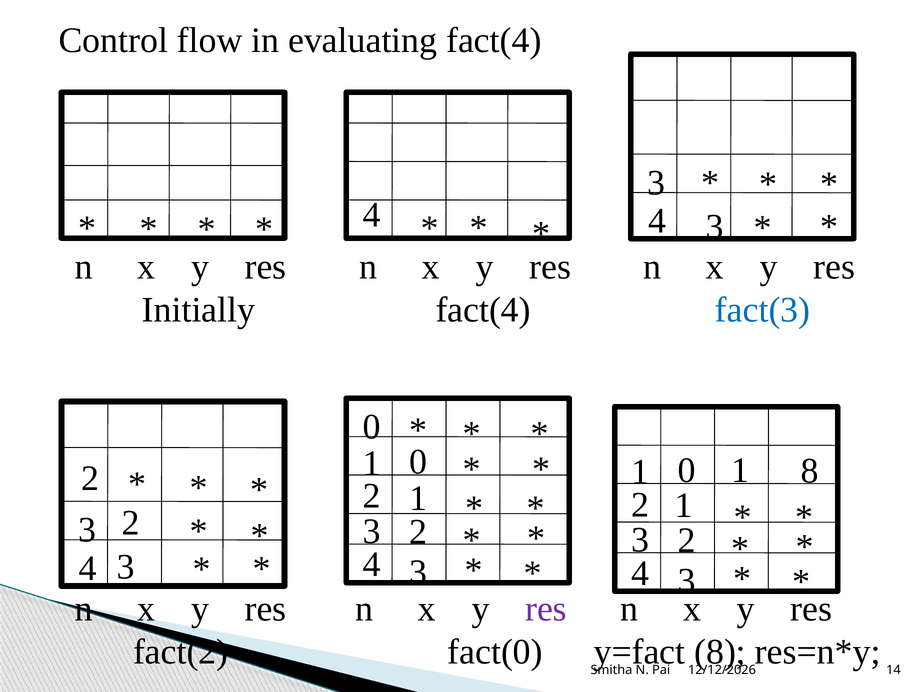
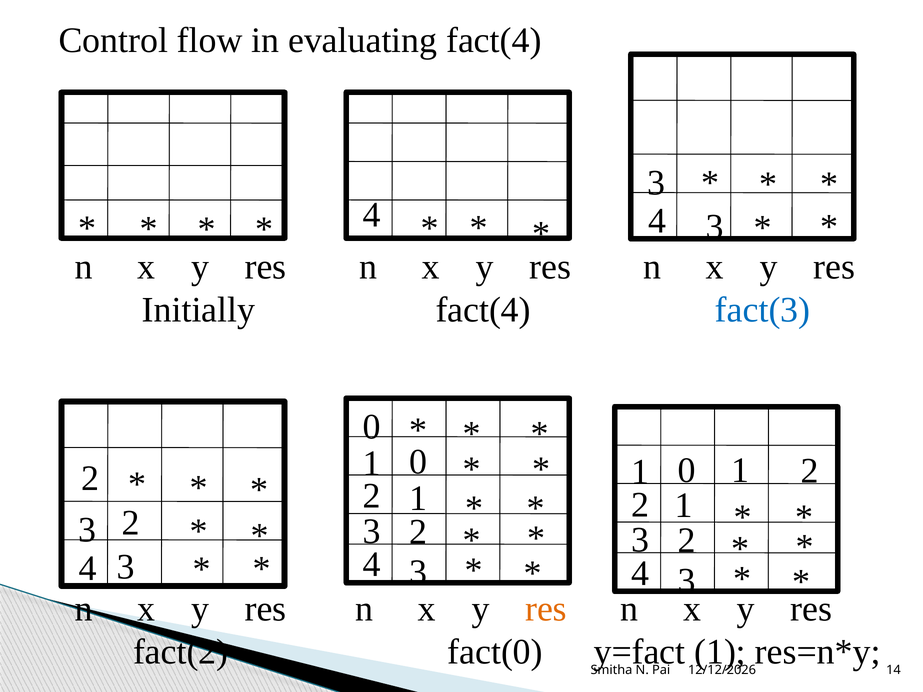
8: 8 -> 2 (810, 471)
res colour: purple -> orange (546, 609)
8: 8 -> 1 (720, 652)
